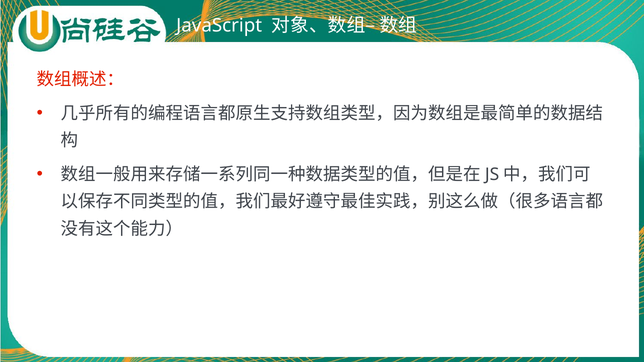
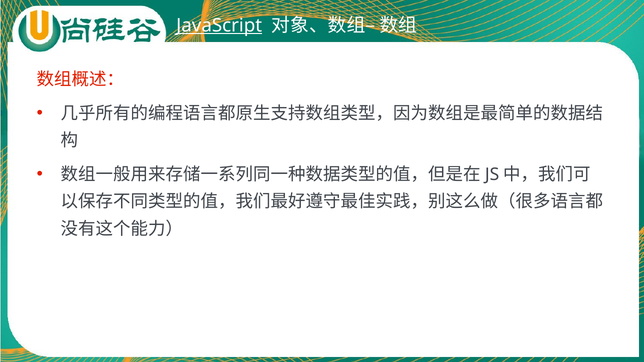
JavaScript underline: none -> present (219, 25)
